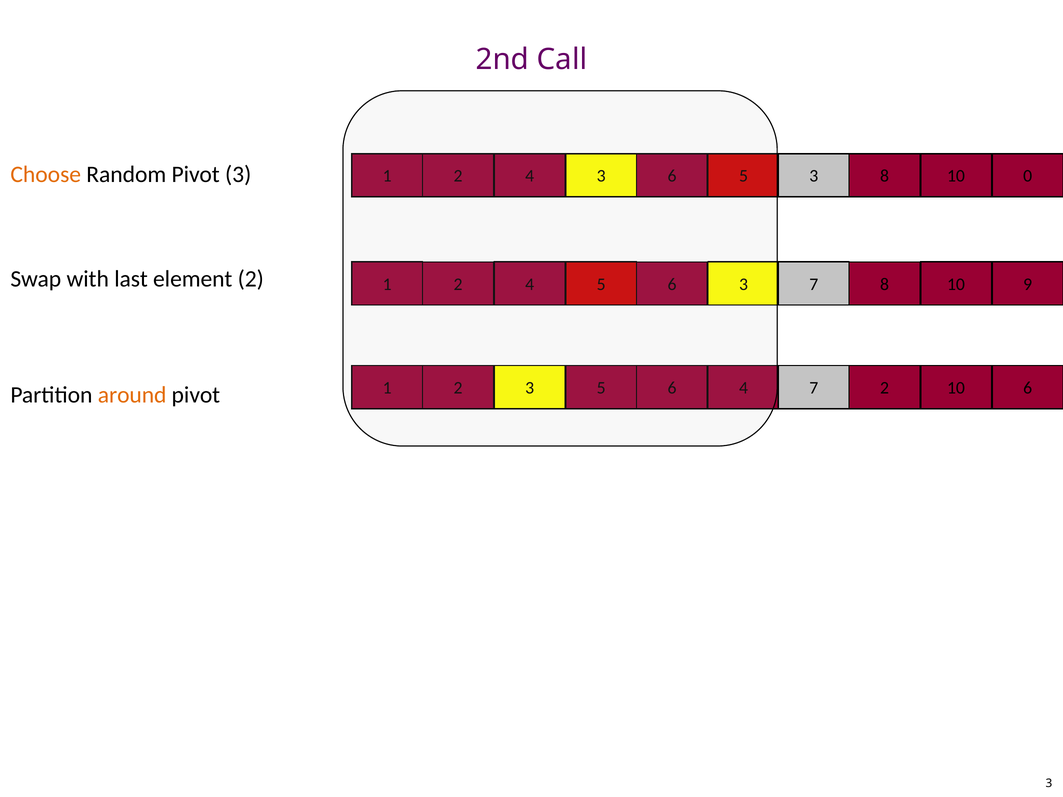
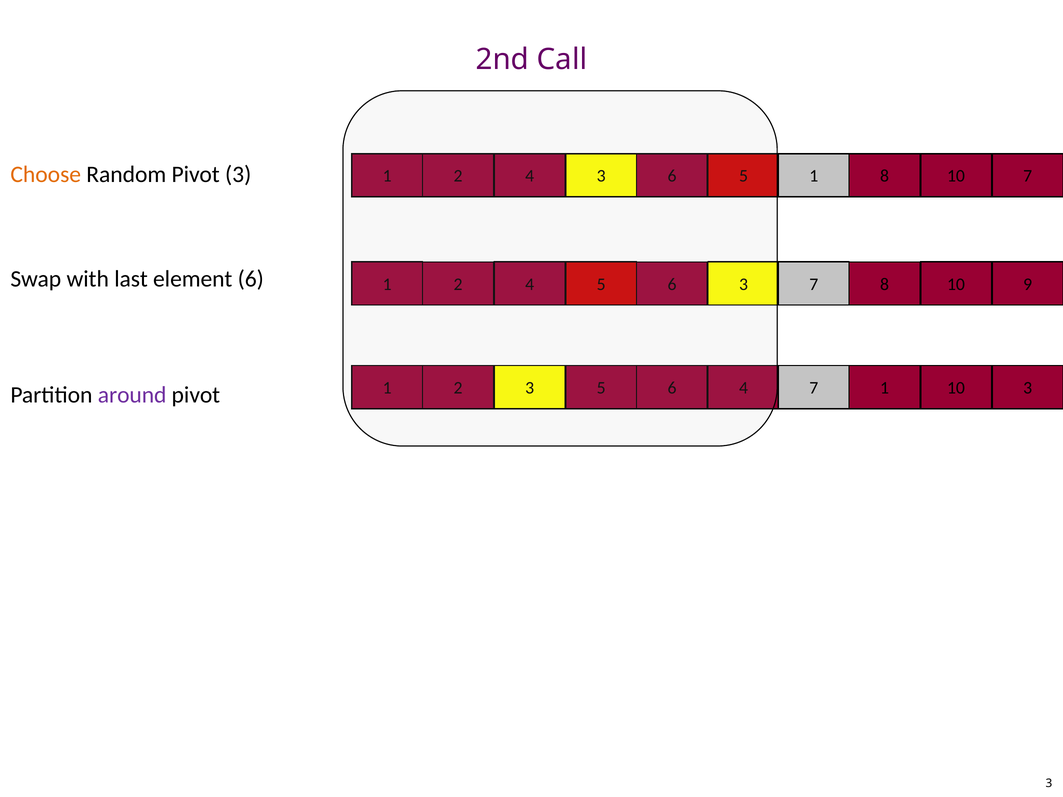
3: 3 -> 1 (814, 176)
10 0: 0 -> 7 (1028, 176)
element 2: 2 -> 6 (251, 279)
2: 2 -> 1 (885, 388)
10 6: 6 -> 3 (1028, 388)
around colour: orange -> purple (132, 395)
